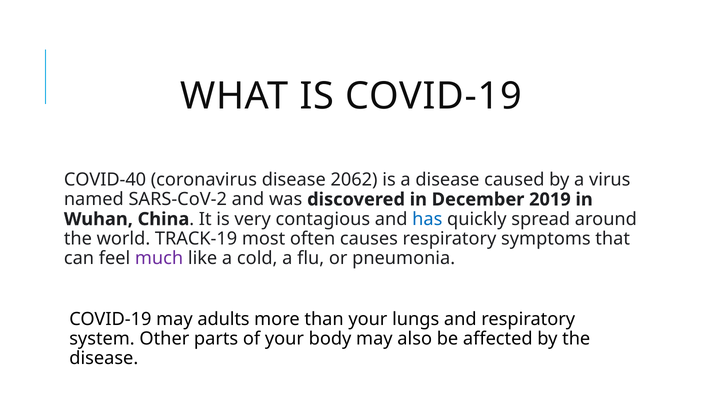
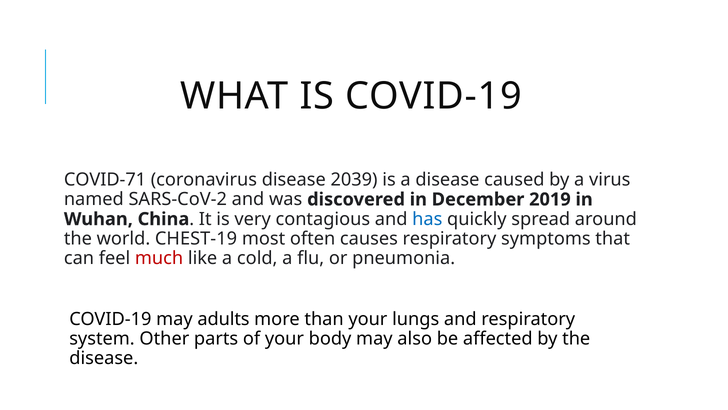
COVID-40: COVID-40 -> COVID-71 (105, 180)
2062: 2062 -> 2039 (354, 180)
TRACK-19: TRACK-19 -> CHEST-19 (196, 239)
much colour: purple -> red (159, 258)
